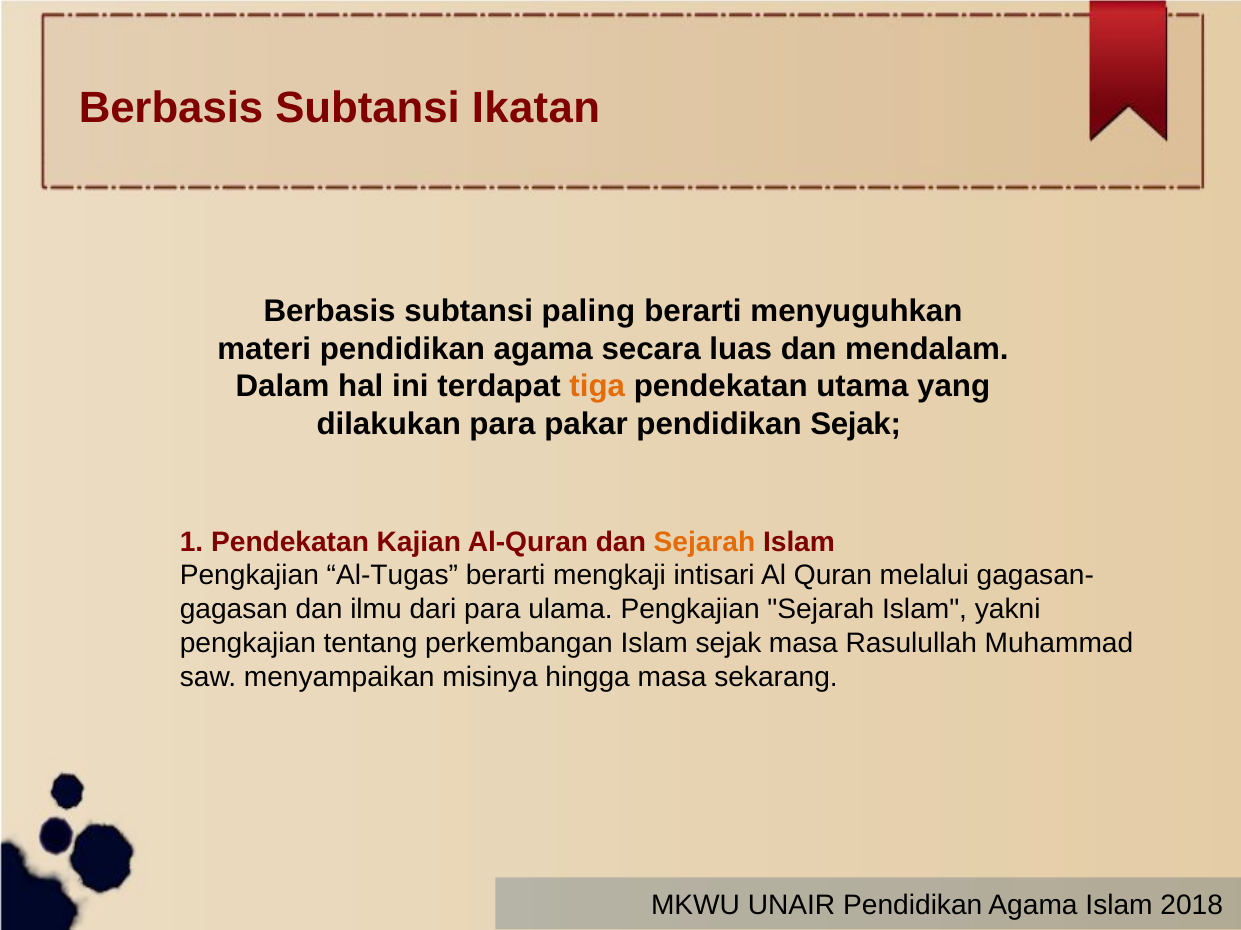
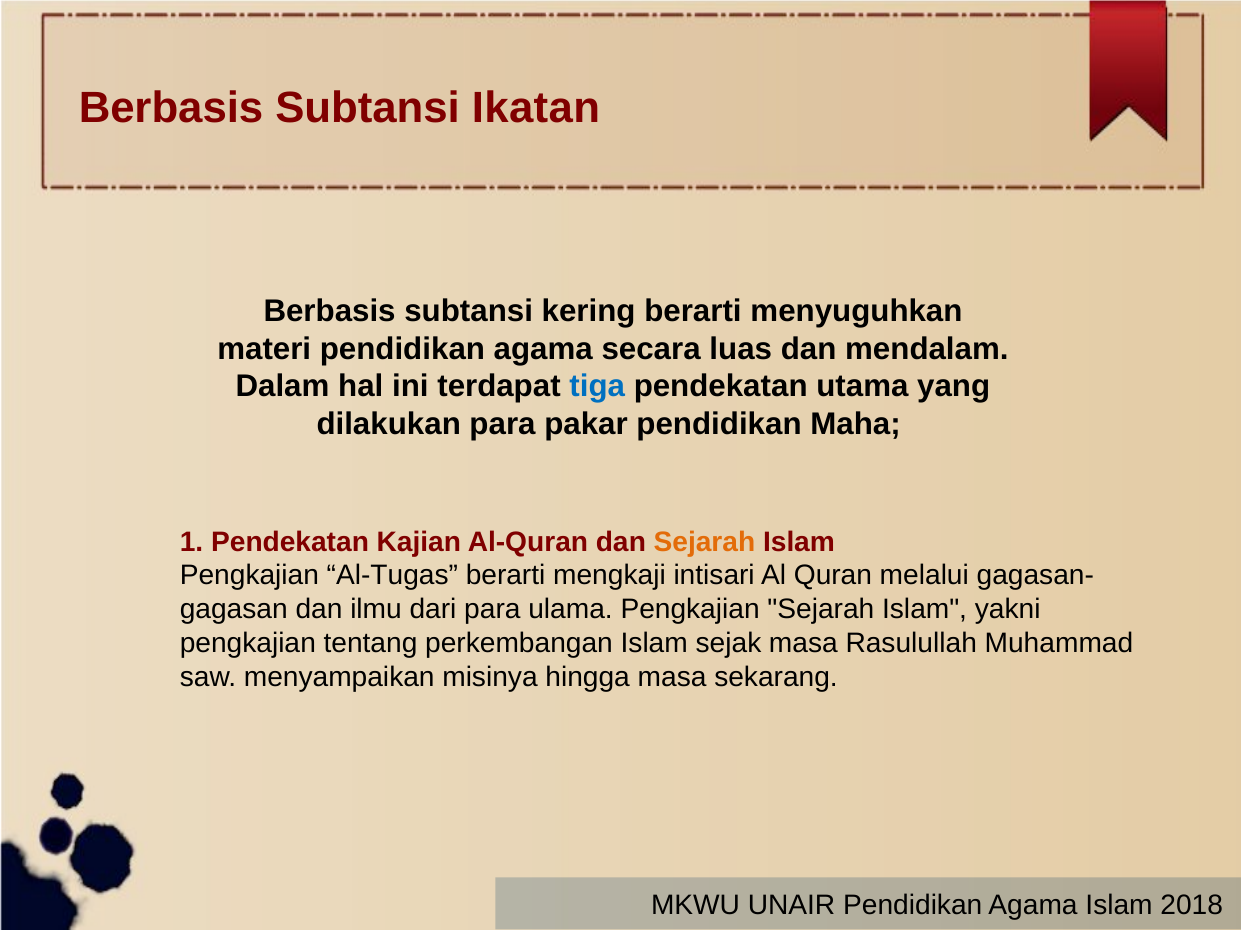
paling: paling -> kering (589, 312)
tiga colour: orange -> blue (597, 387)
pendidikan Sejak: Sejak -> Maha (855, 424)
